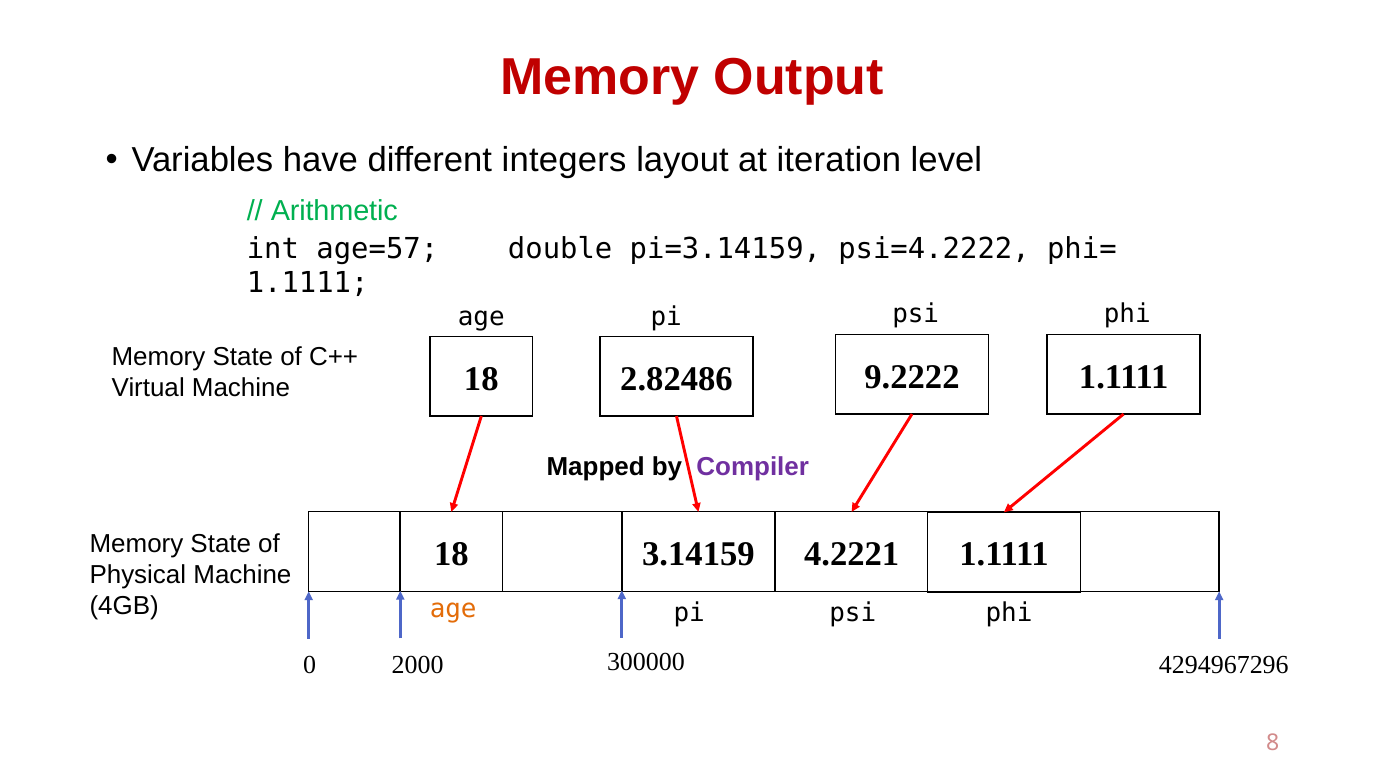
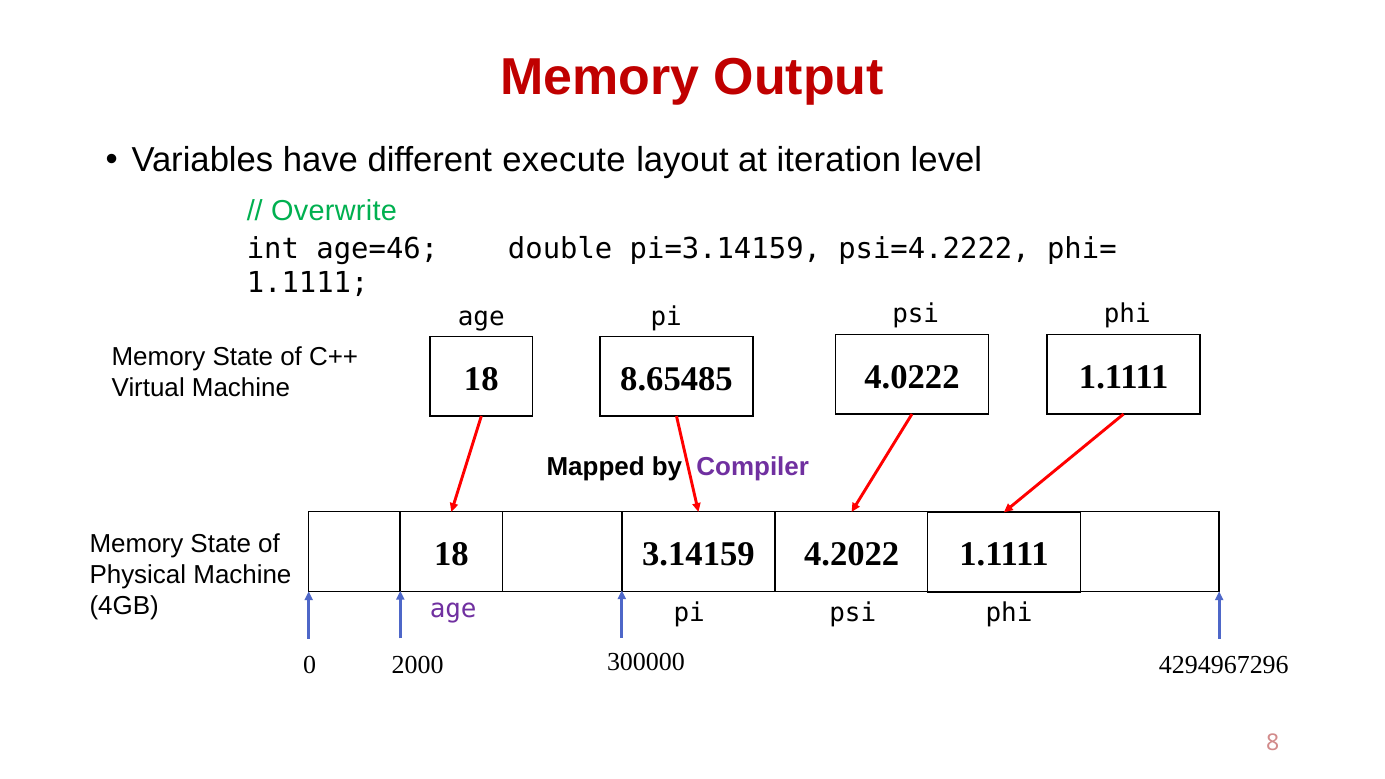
integers: integers -> execute (564, 160)
Arithmetic: Arithmetic -> Overwrite (334, 211)
age=57: age=57 -> age=46 (377, 249)
9.2222: 9.2222 -> 4.0222 (912, 377)
2.82486: 2.82486 -> 8.65485 (677, 379)
4.2221: 4.2221 -> 4.2022 (852, 554)
age colour: orange -> purple (453, 609)
